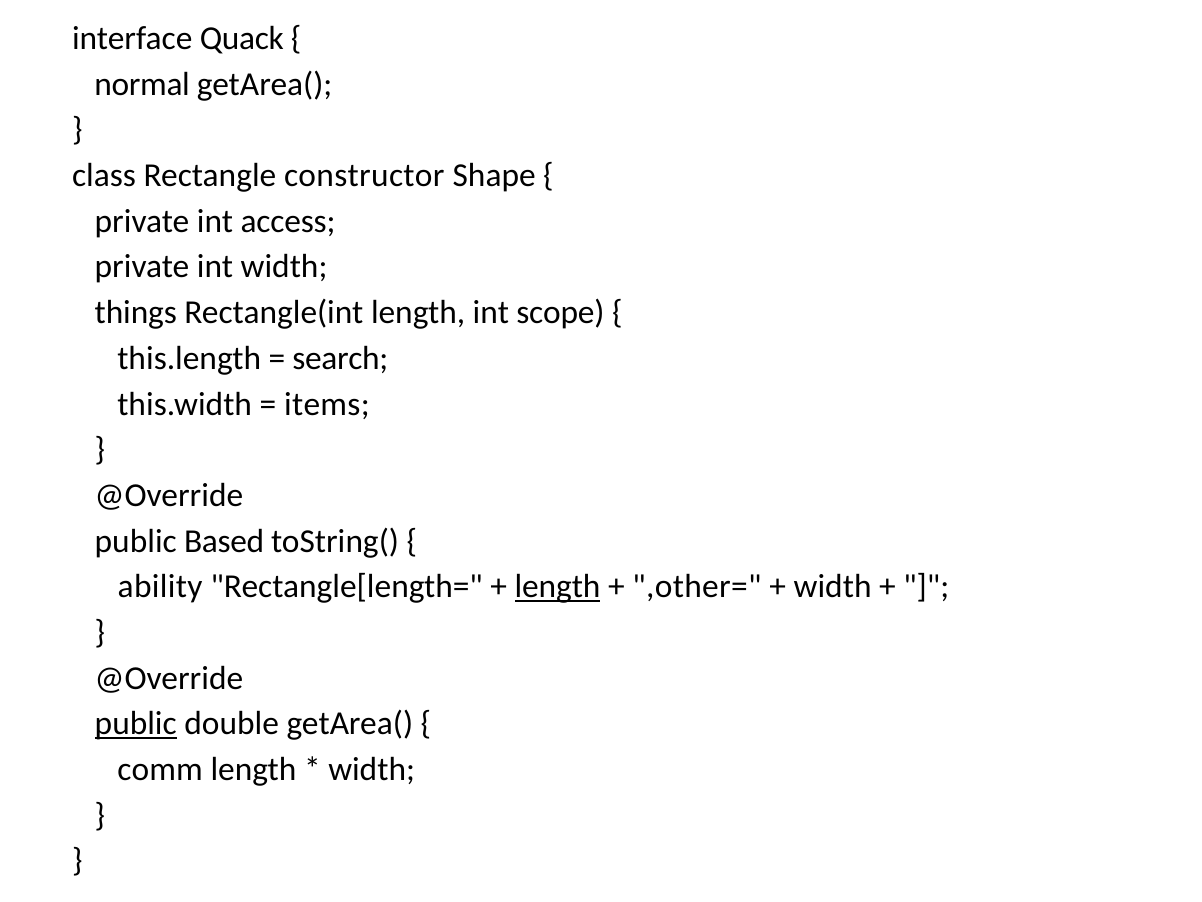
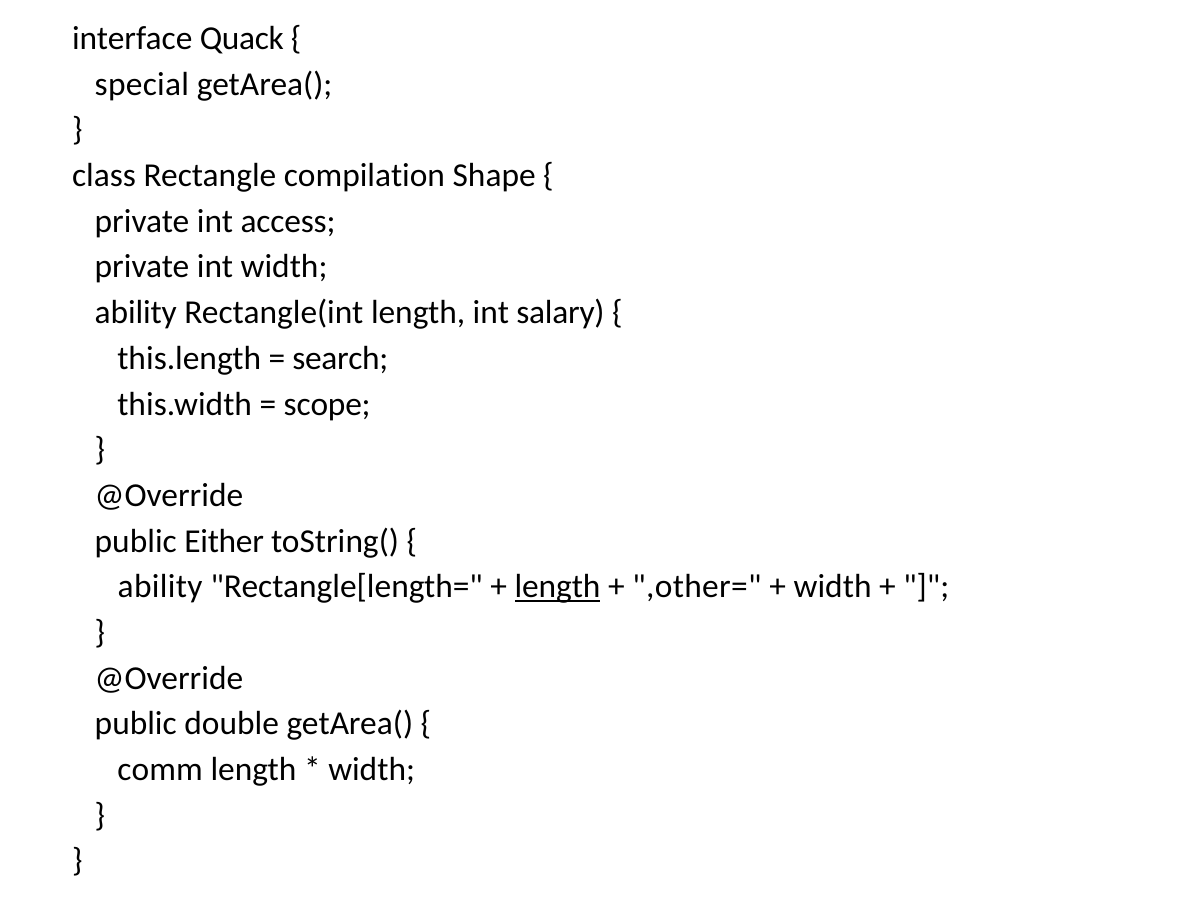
normal: normal -> special (142, 84)
constructor: constructor -> compilation (364, 175)
things: things -> ability (136, 312)
scope: scope -> salary (560, 312)
items: items -> scope (327, 404)
Based: Based -> Either (224, 541)
public underline: present -> none (136, 723)
